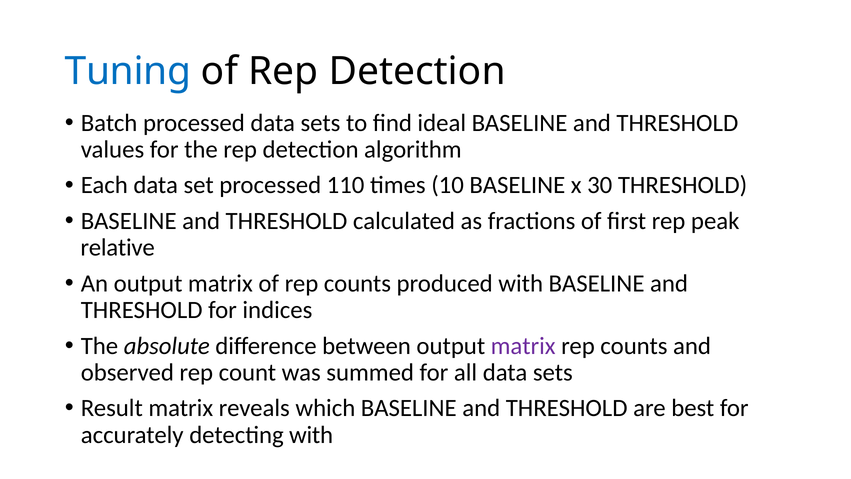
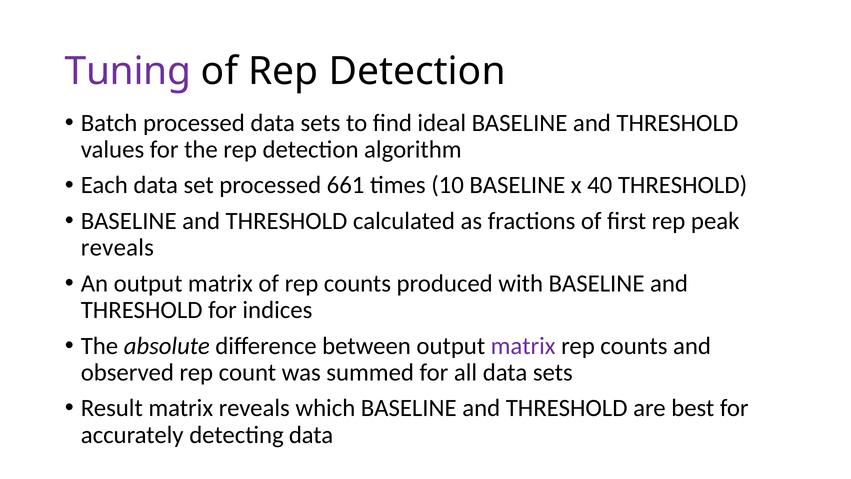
Tuning colour: blue -> purple (128, 71)
110: 110 -> 661 (346, 185)
30: 30 -> 40 (600, 185)
relative: relative -> reveals (117, 248)
detecting with: with -> data (311, 435)
